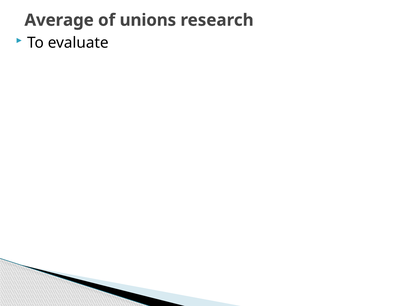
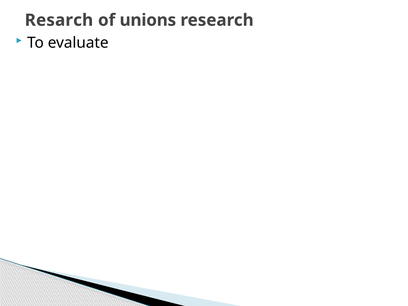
Average: Average -> Resarch (59, 20)
